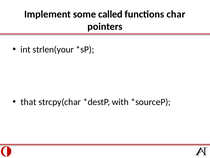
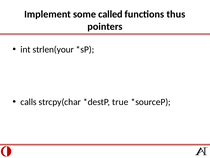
char: char -> thus (176, 14)
that: that -> calls (29, 102)
with: with -> true (120, 102)
